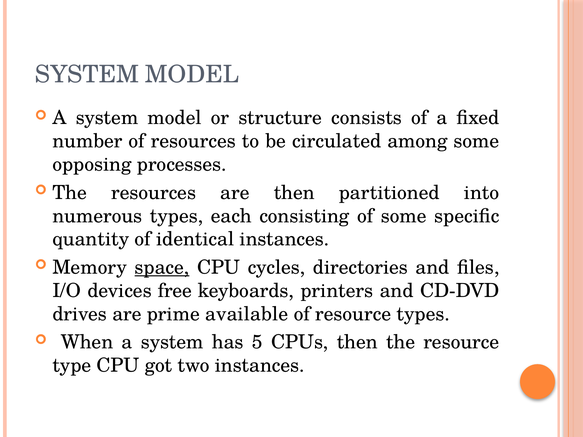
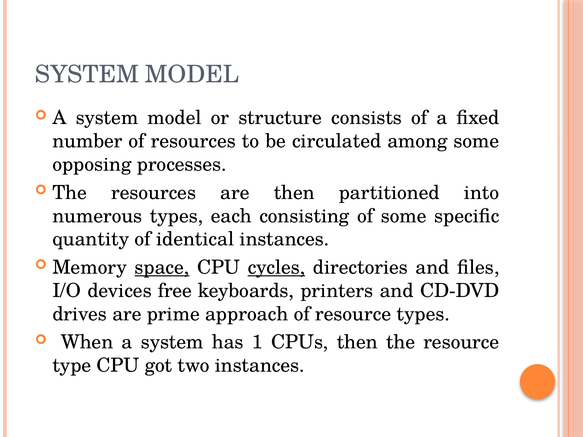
cycles underline: none -> present (276, 268)
available: available -> approach (247, 314)
5: 5 -> 1 (257, 342)
